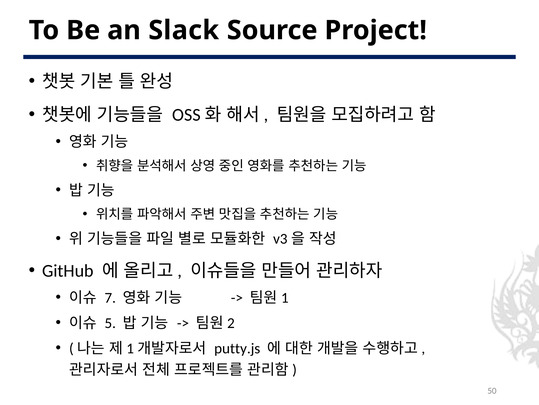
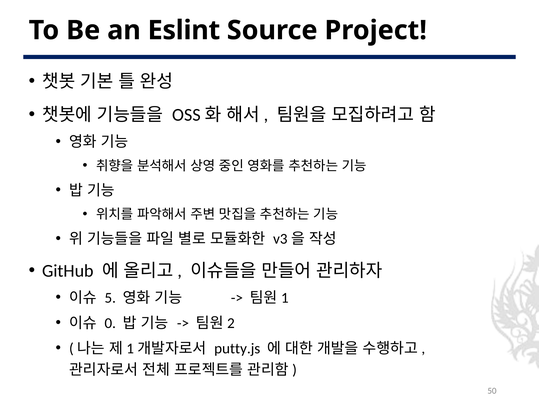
Slack: Slack -> Eslint (184, 30)
7: 7 -> 5 (110, 297)
5: 5 -> 0 (110, 322)
